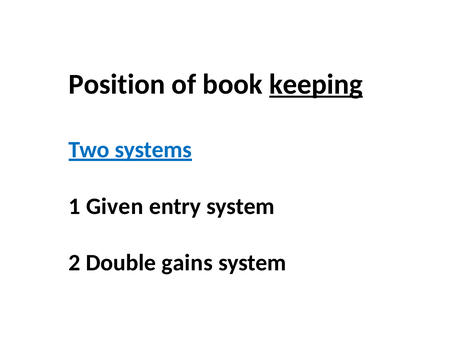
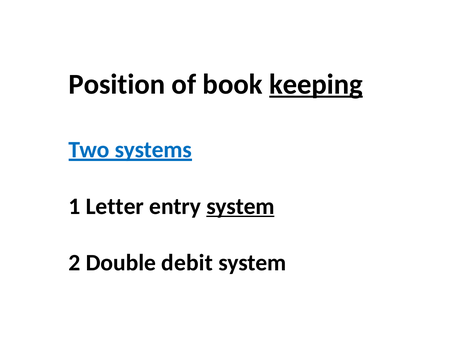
Given: Given -> Letter (115, 206)
system underline: none -> present (240, 206)
gains: gains -> debit (187, 262)
